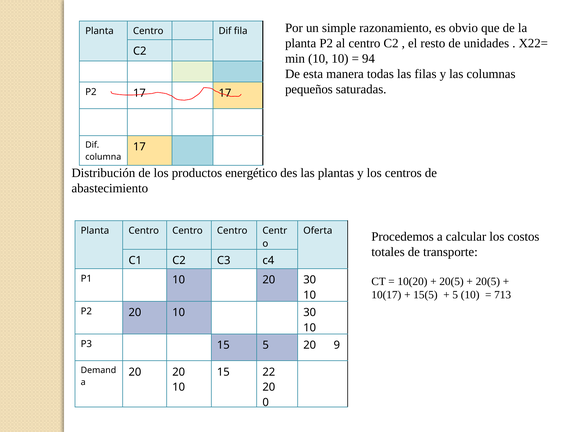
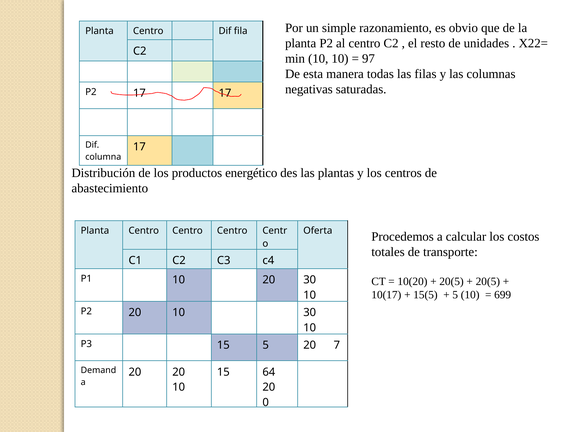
94: 94 -> 97 (368, 59)
pequeños: pequeños -> negativas (309, 89)
713: 713 -> 699 (503, 295)
9: 9 -> 7 (337, 346)
22: 22 -> 64 (269, 373)
